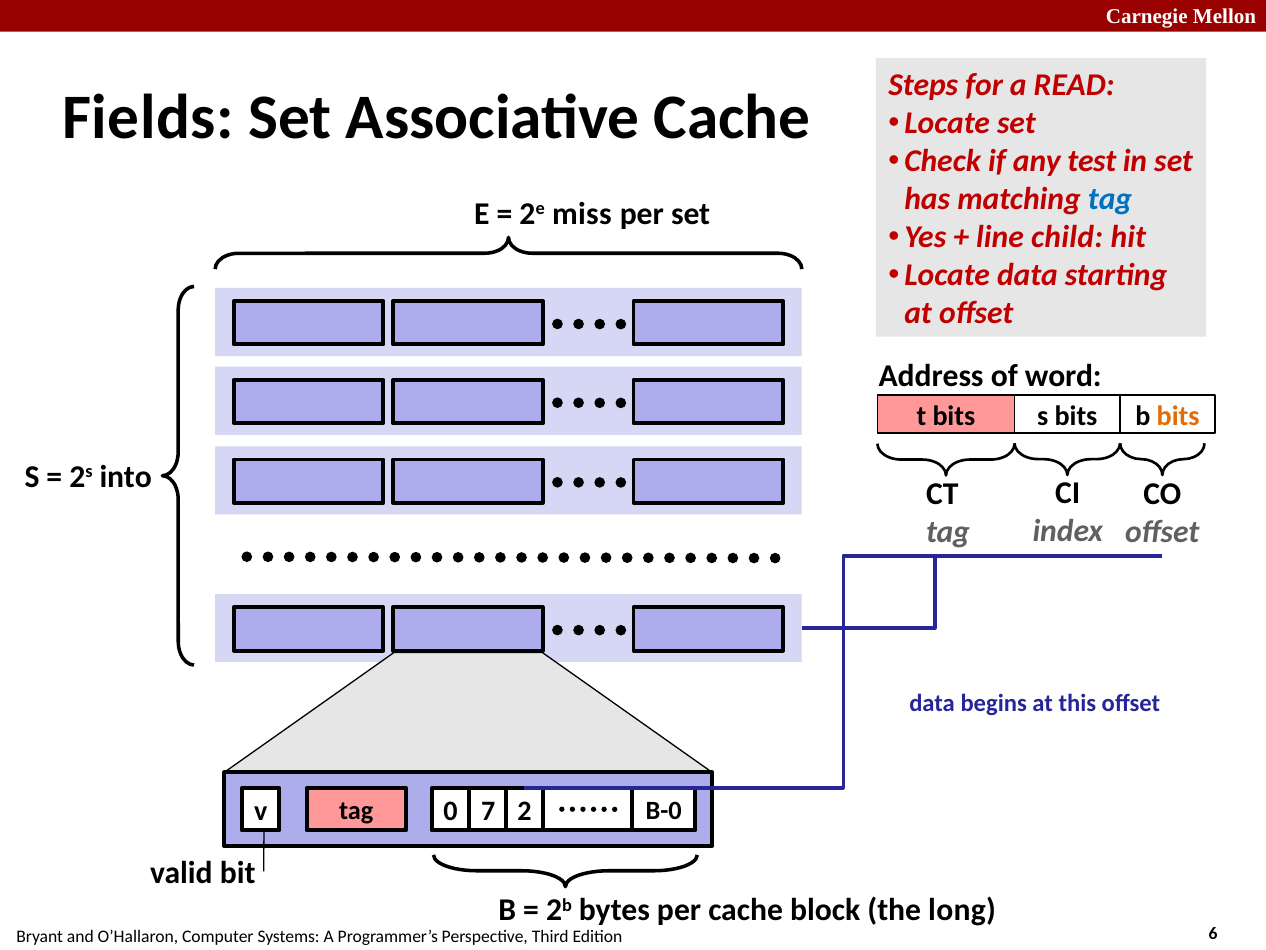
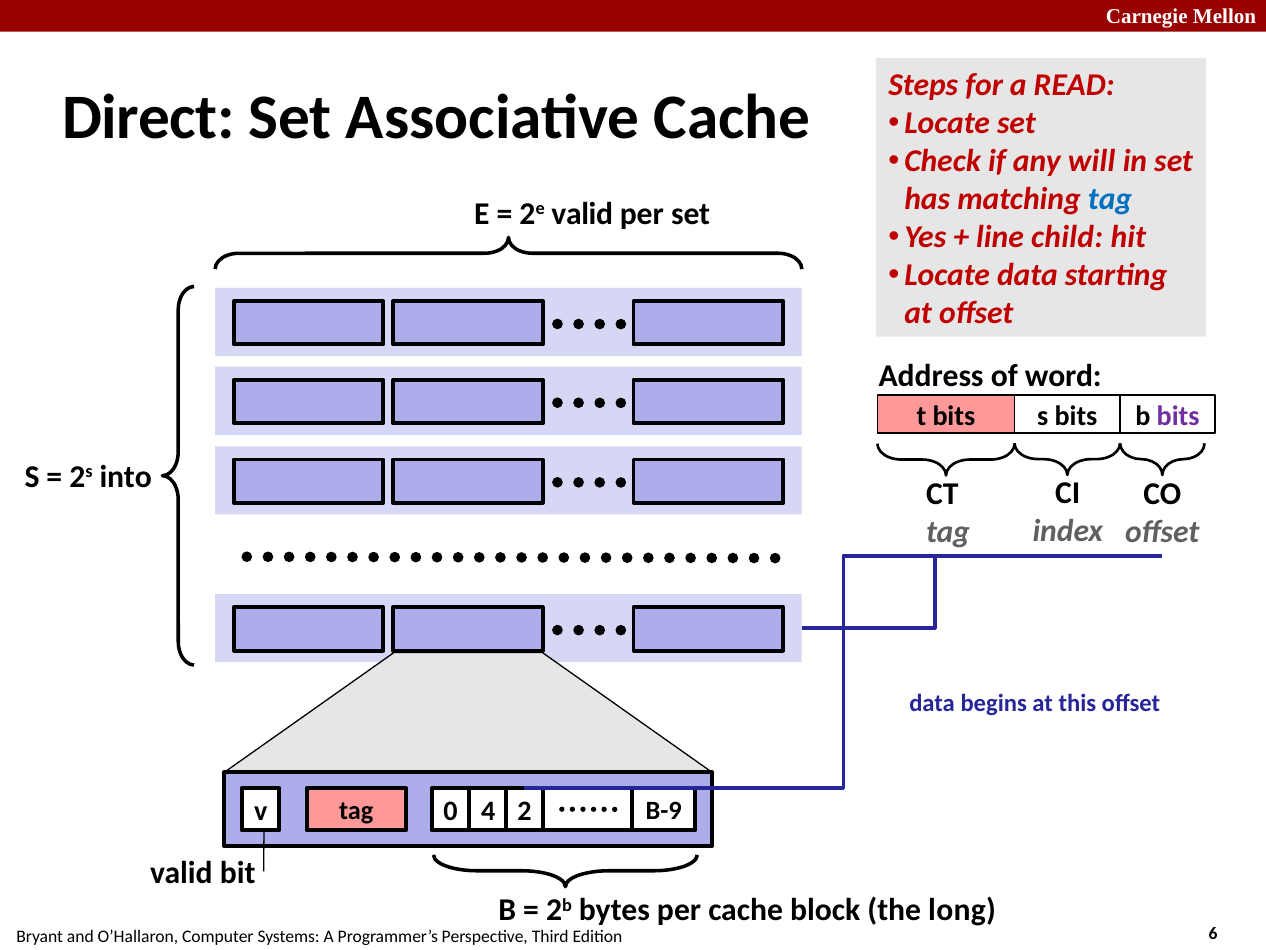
Fields: Fields -> Direct (148, 117)
test: test -> will (1092, 161)
2e miss: miss -> valid (582, 214)
bits colour: orange -> purple (1178, 416)
7: 7 -> 4 (488, 811)
B-0: B-0 -> B-9 (664, 811)
